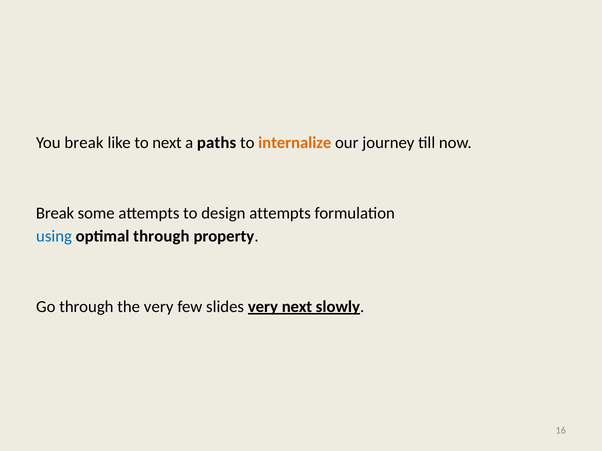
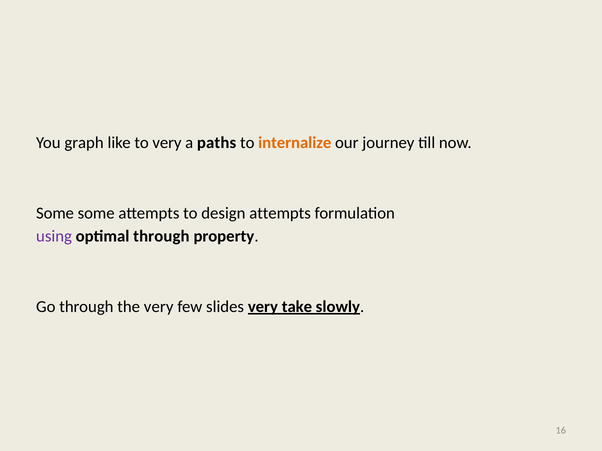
You break: break -> graph (84, 143)
to next: next -> very (167, 143)
Break: Break -> Some (55, 213)
using colour: blue -> purple (54, 237)
very next: next -> take (297, 307)
